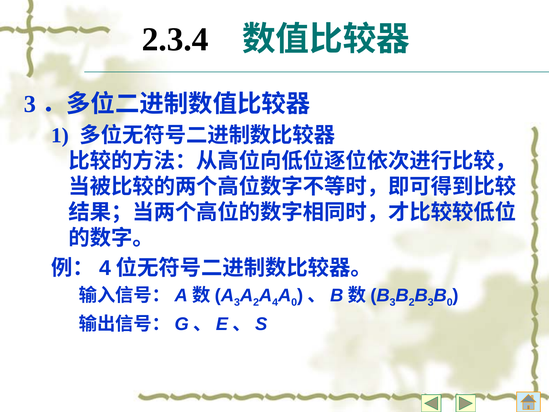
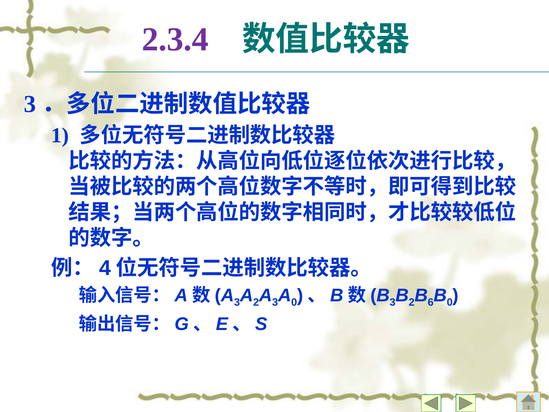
2.3.4 colour: black -> purple (175, 39)
4: 4 -> 3 (275, 302)
3: 3 -> 6 (431, 302)
